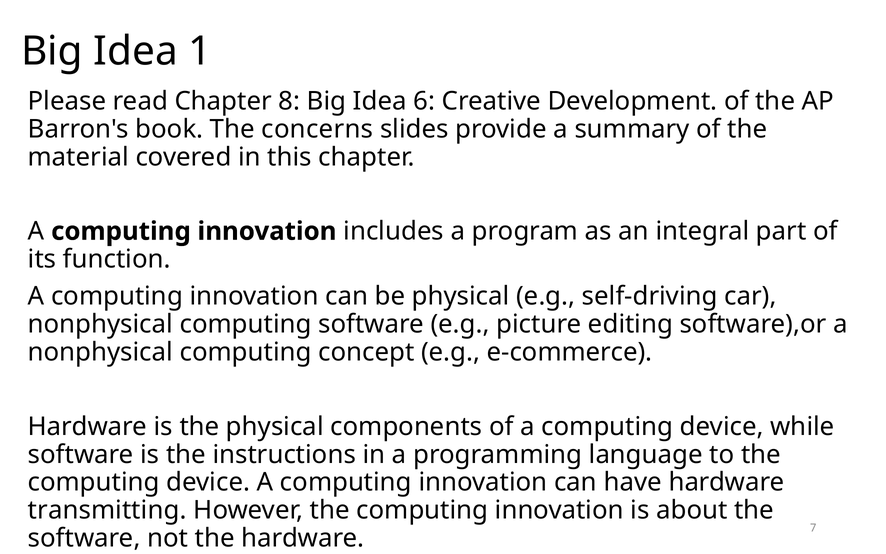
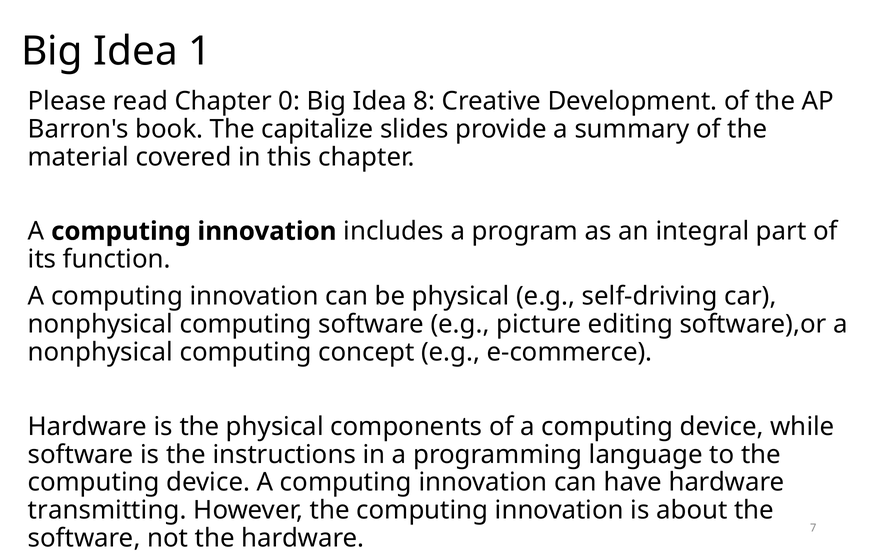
8: 8 -> 0 (289, 101)
6: 6 -> 8 (424, 101)
concerns: concerns -> capitalize (317, 129)
